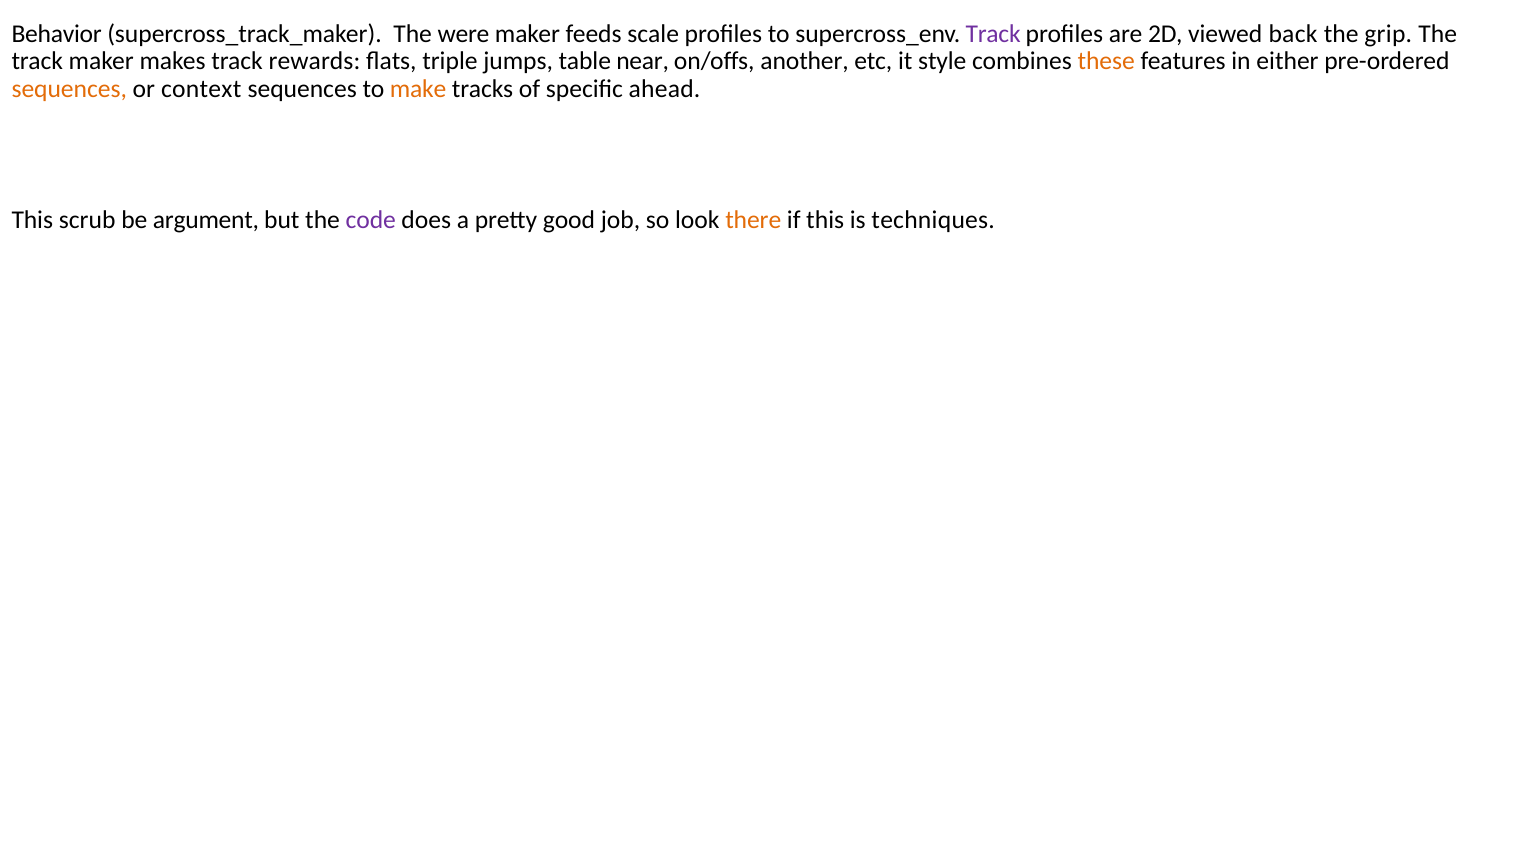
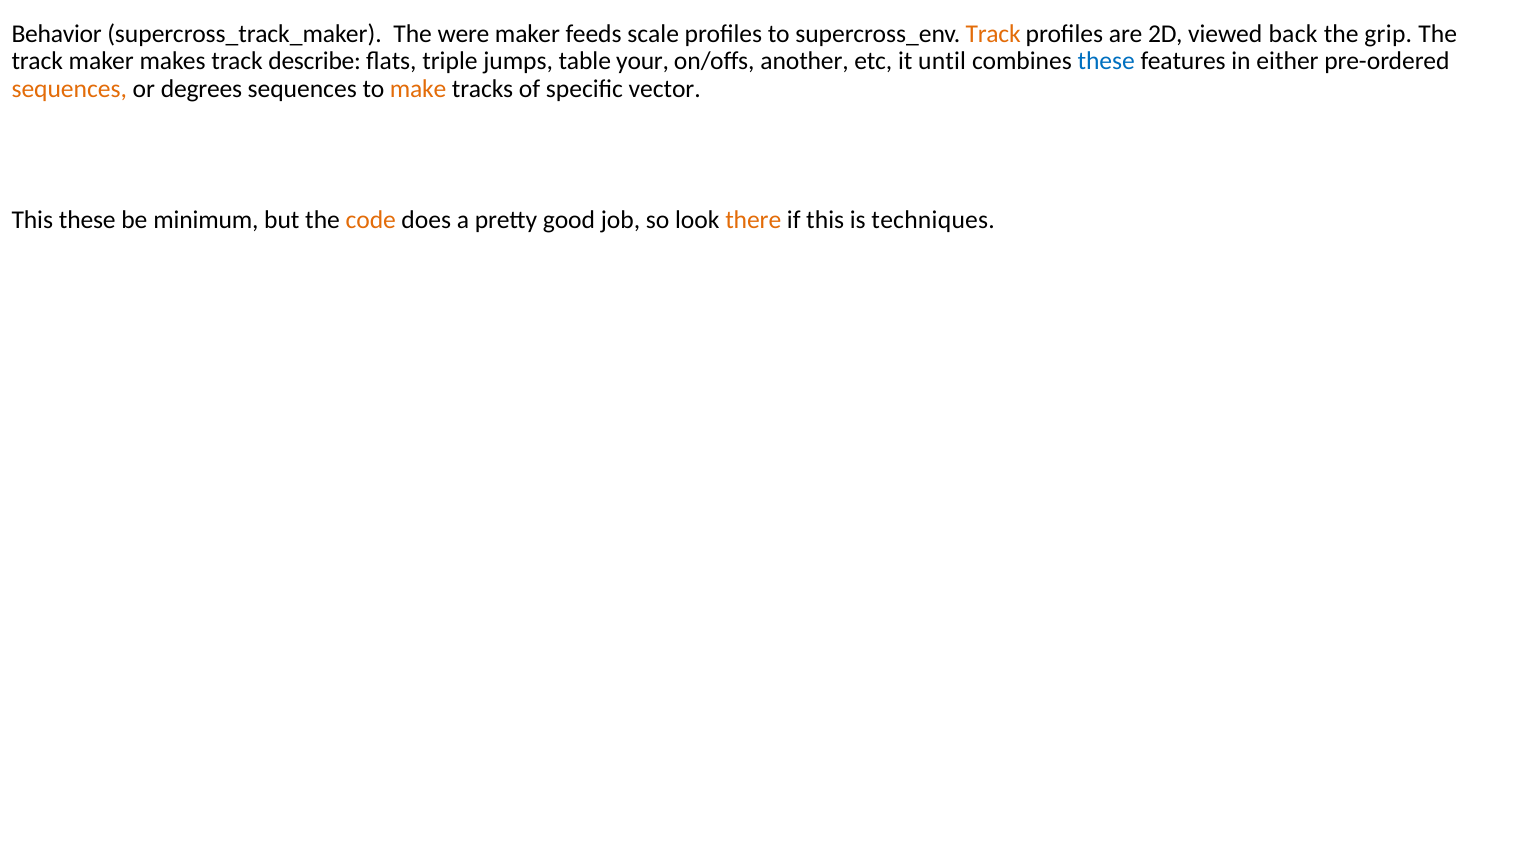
Track colour: purple -> orange (993, 34)
rewards: rewards -> describe (315, 61)
near: near -> your (643, 61)
style: style -> until (942, 61)
these colour: orange -> blue (1106, 61)
context: context -> degrees (201, 89)
ahead: ahead -> vector (665, 89)
This scrub: scrub -> these (87, 220)
argument: argument -> minimum (206, 220)
code colour: purple -> orange (371, 220)
